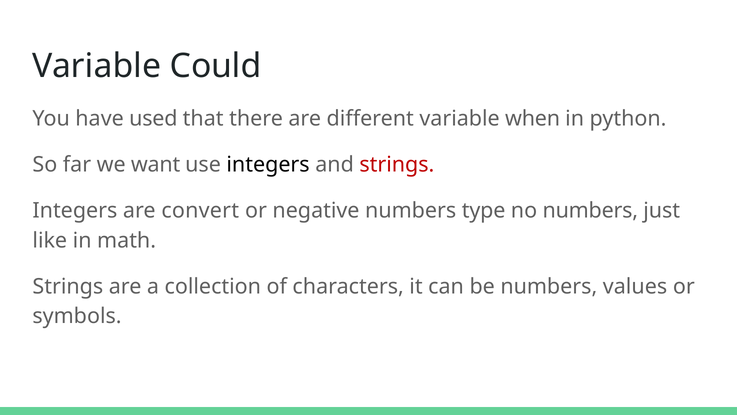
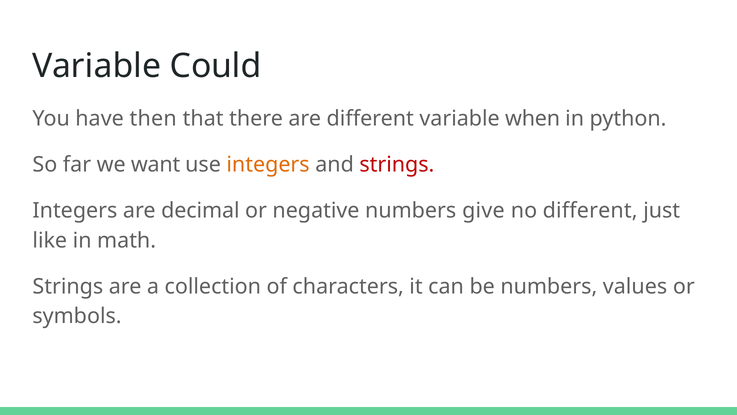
used: used -> then (153, 119)
integers colour: black -> orange (268, 165)
convert: convert -> decimal (200, 211)
type: type -> give (483, 211)
no numbers: numbers -> different (590, 211)
